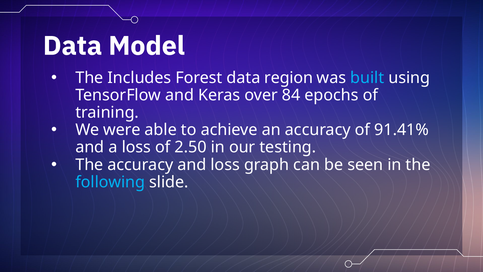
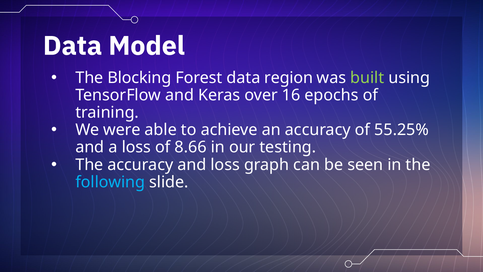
Includes: Includes -> Blocking (139, 78)
built colour: light blue -> light green (367, 78)
84: 84 -> 16 (291, 95)
91.41%: 91.41% -> 55.25% (402, 130)
2.50: 2.50 -> 8.66 (191, 147)
